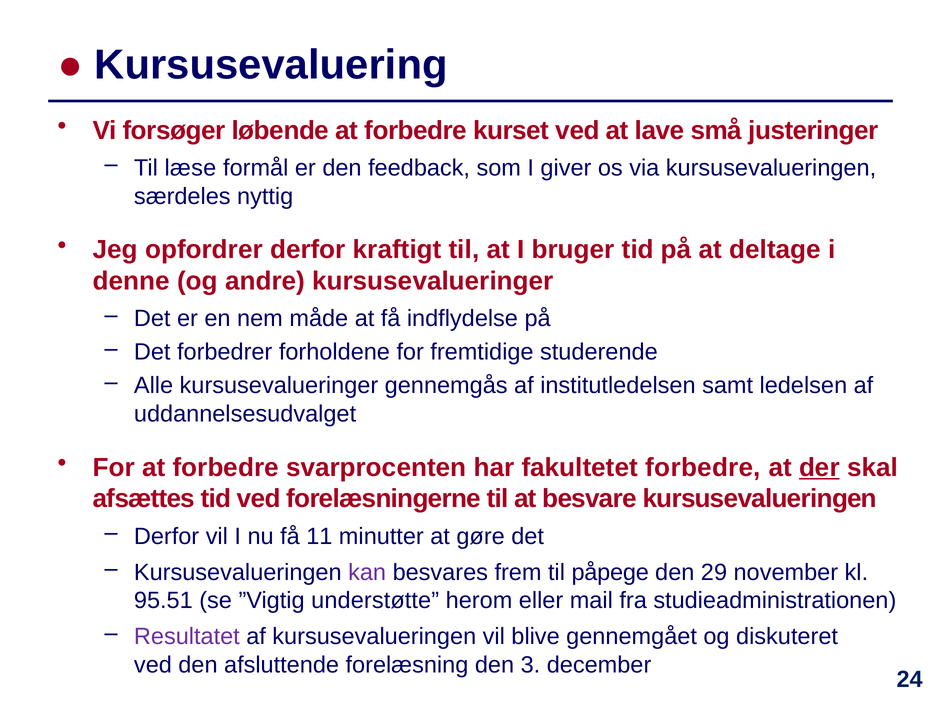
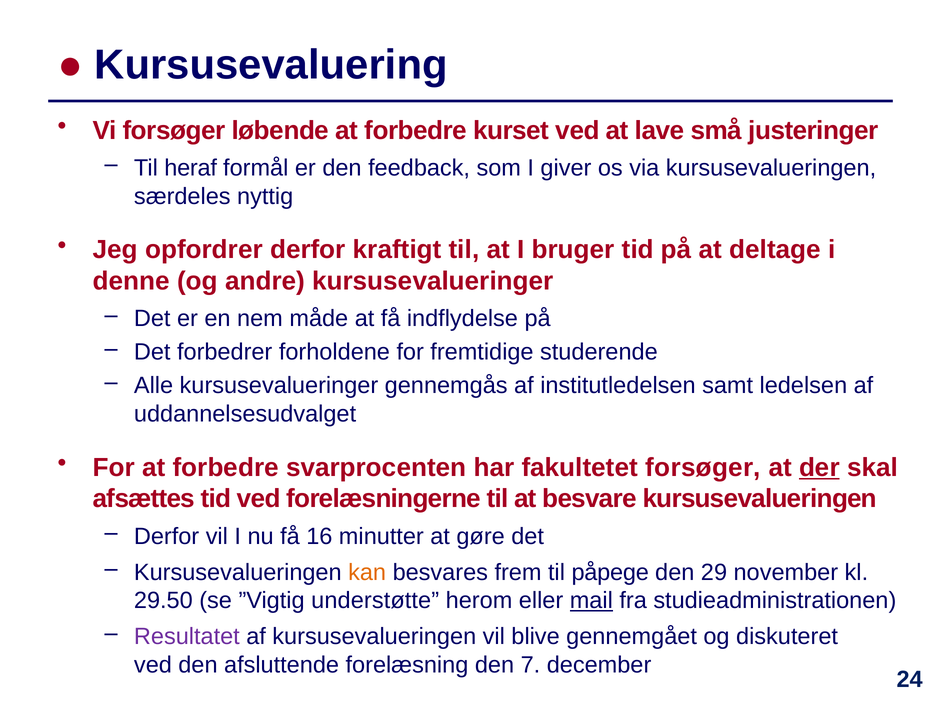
læse: læse -> heraf (191, 168)
fakultetet forbedre: forbedre -> forsøger (703, 467)
11: 11 -> 16 (319, 536)
kan colour: purple -> orange (367, 572)
95.51: 95.51 -> 29.50 (163, 600)
mail underline: none -> present (591, 600)
3: 3 -> 7 (530, 665)
